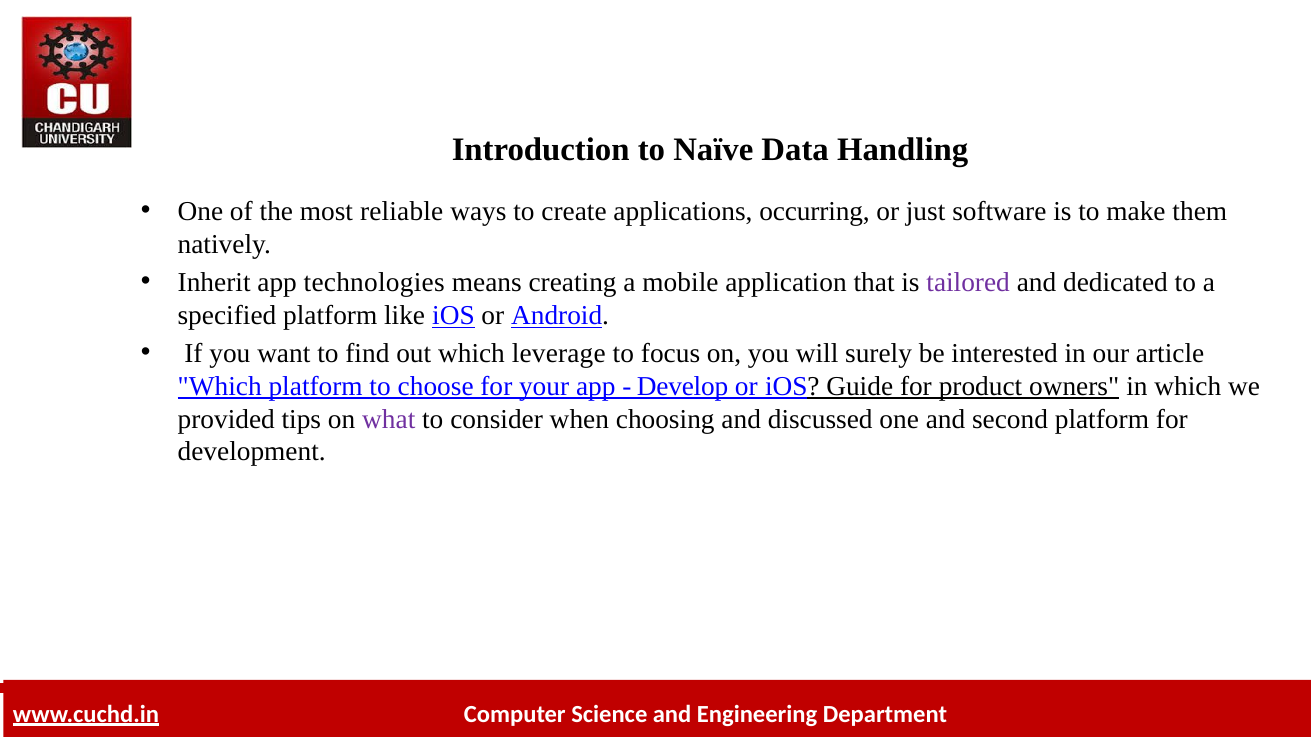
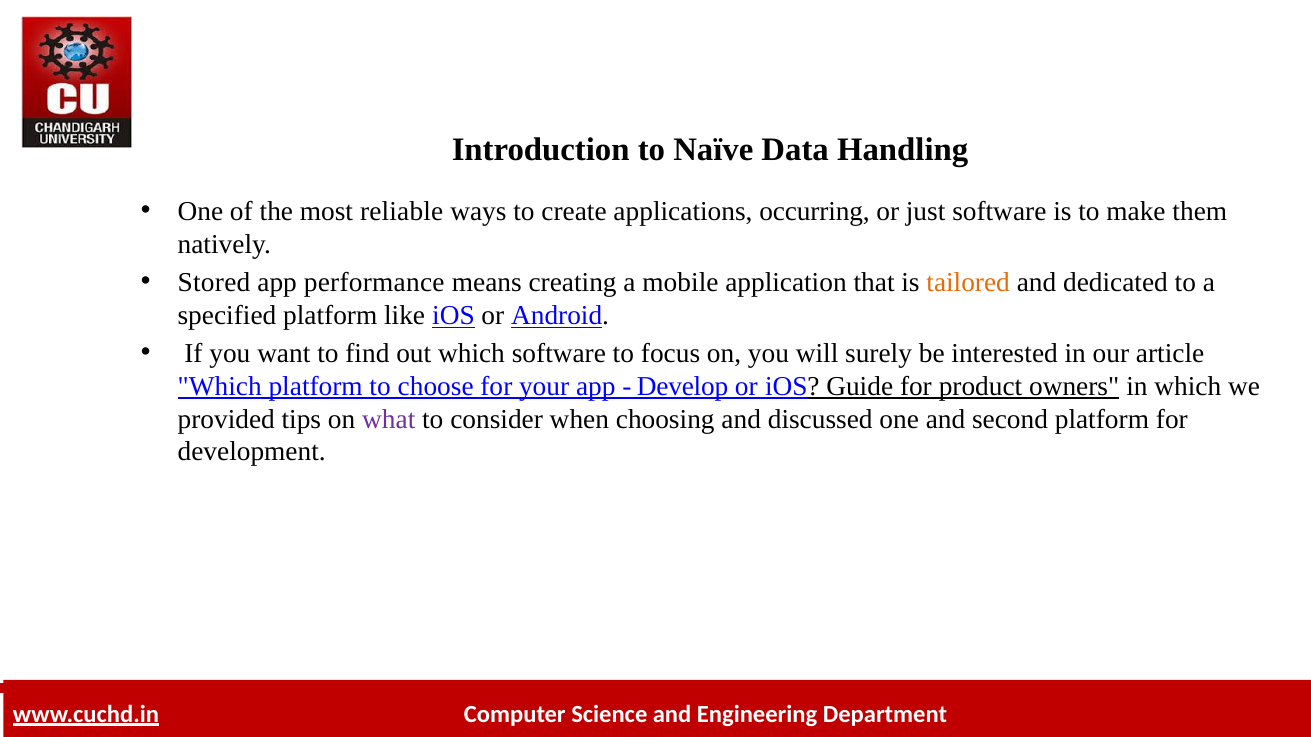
Inherit: Inherit -> Stored (214, 283)
technologies: technologies -> performance (374, 283)
tailored colour: purple -> orange (968, 283)
which leverage: leverage -> software (559, 354)
